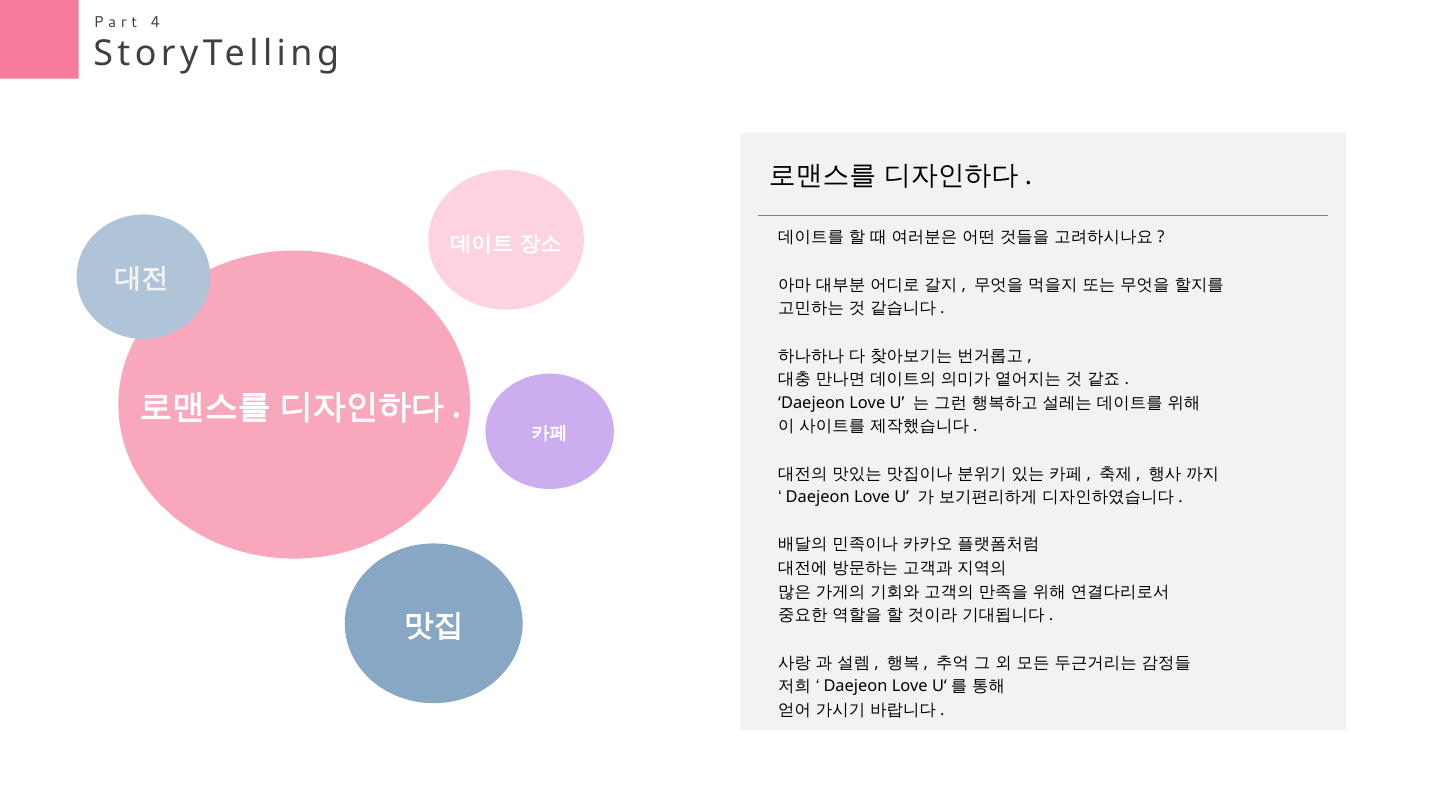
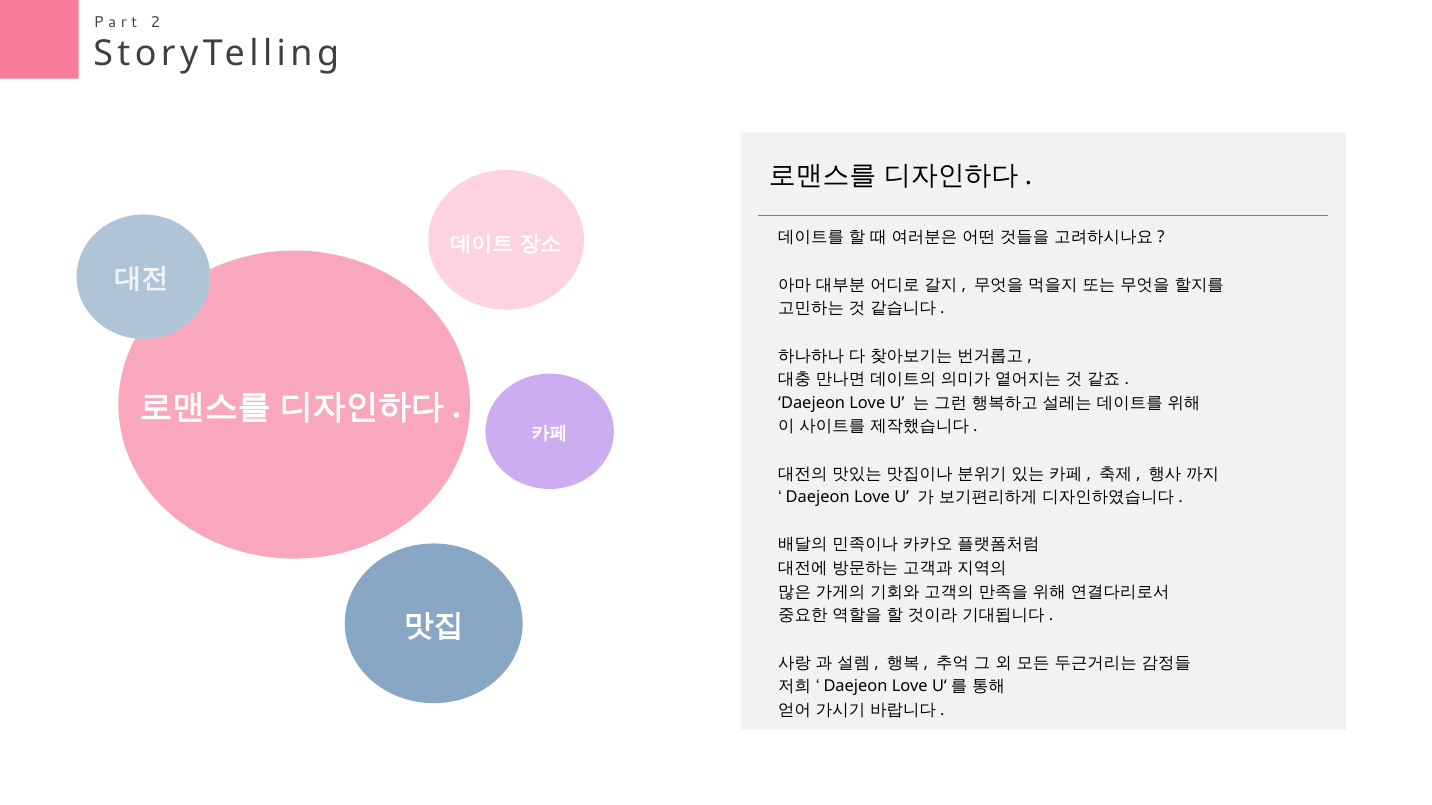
4: 4 -> 2 (155, 22)
